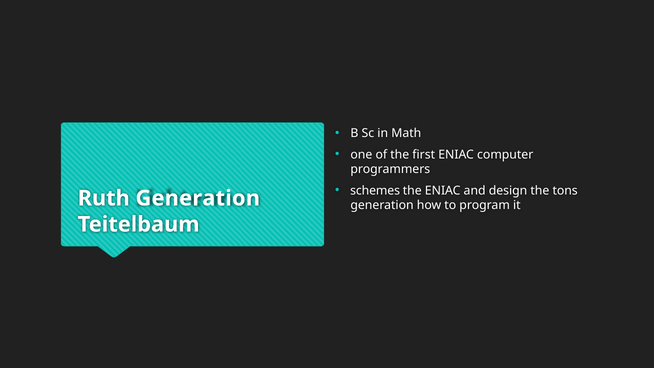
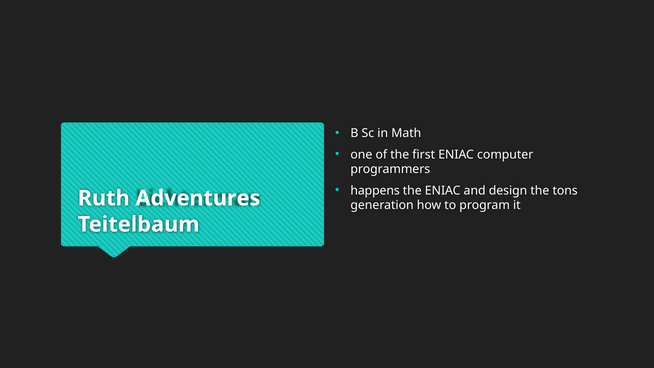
schemes: schemes -> happens (375, 191)
Ruth Generation: Generation -> Adventures (198, 198)
